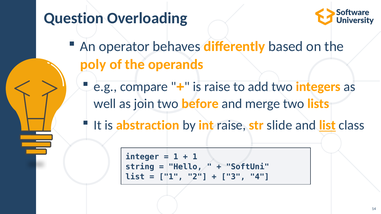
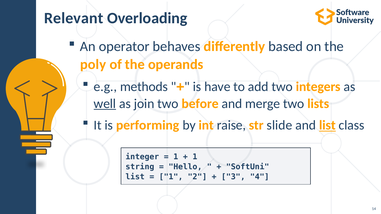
Question: Question -> Relevant (74, 18)
compare: compare -> methods (144, 87)
is raise: raise -> have (217, 87)
well underline: none -> present (105, 104)
abstraction: abstraction -> performing (148, 125)
